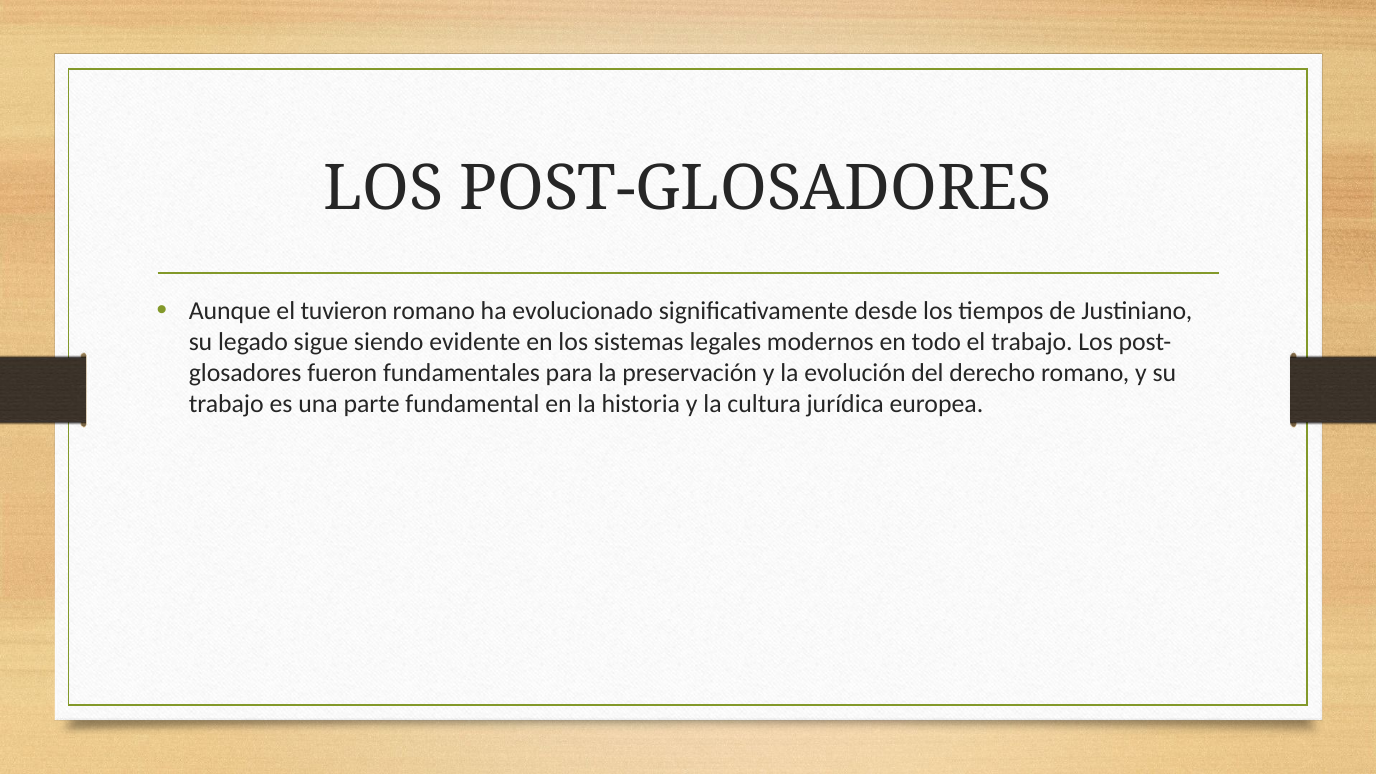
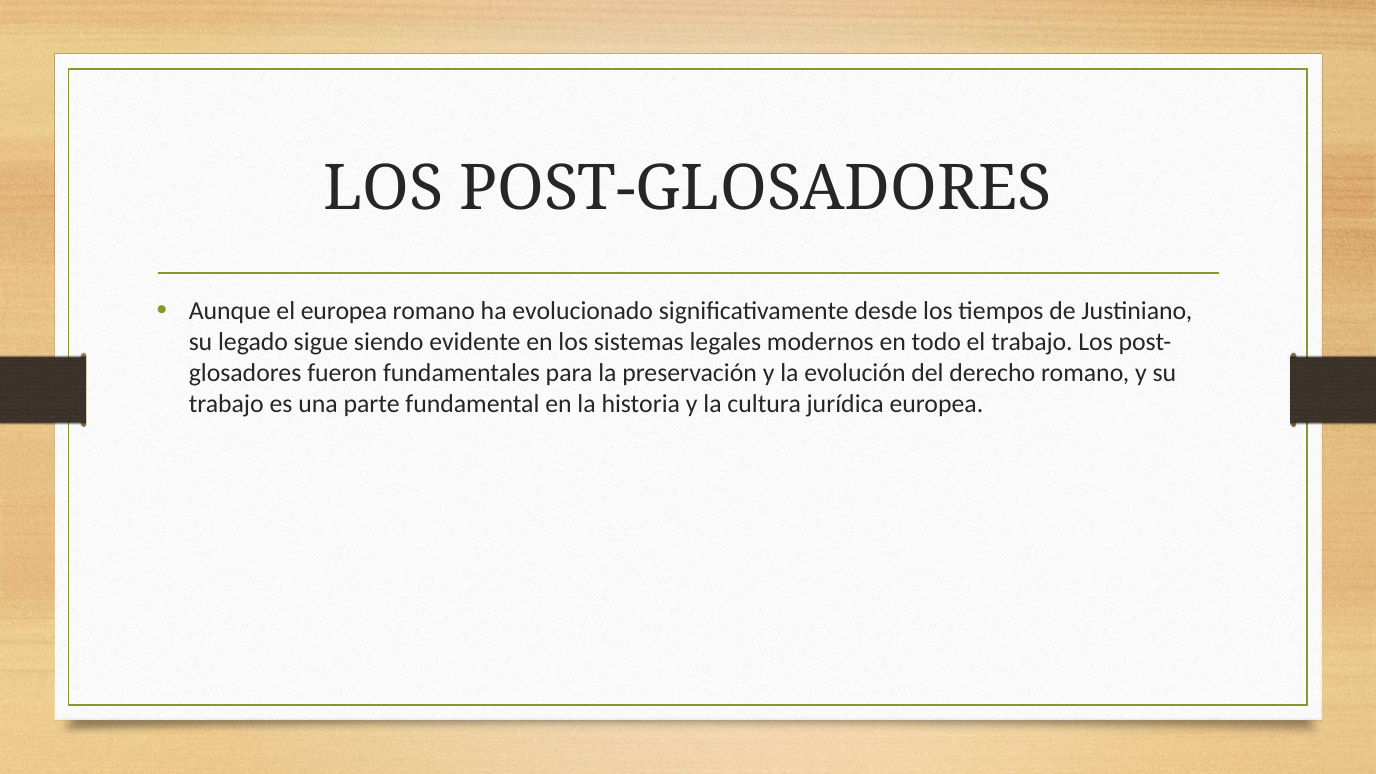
el tuvieron: tuvieron -> europea (344, 311)
